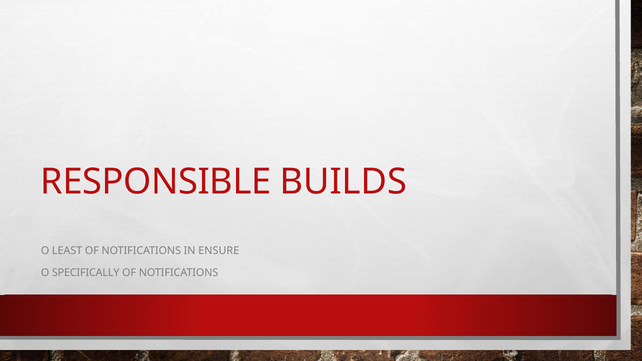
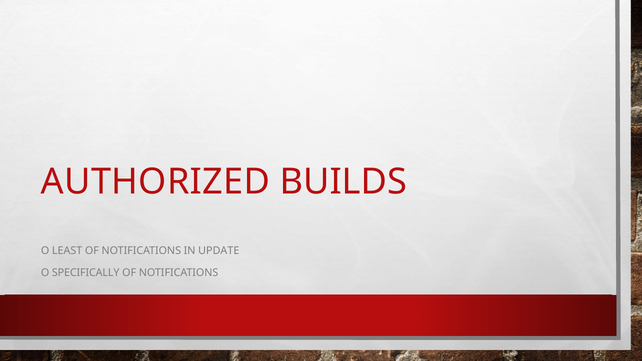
RESPONSIBLE: RESPONSIBLE -> AUTHORIZED (155, 182)
ENSURE: ENSURE -> UPDATE (219, 251)
